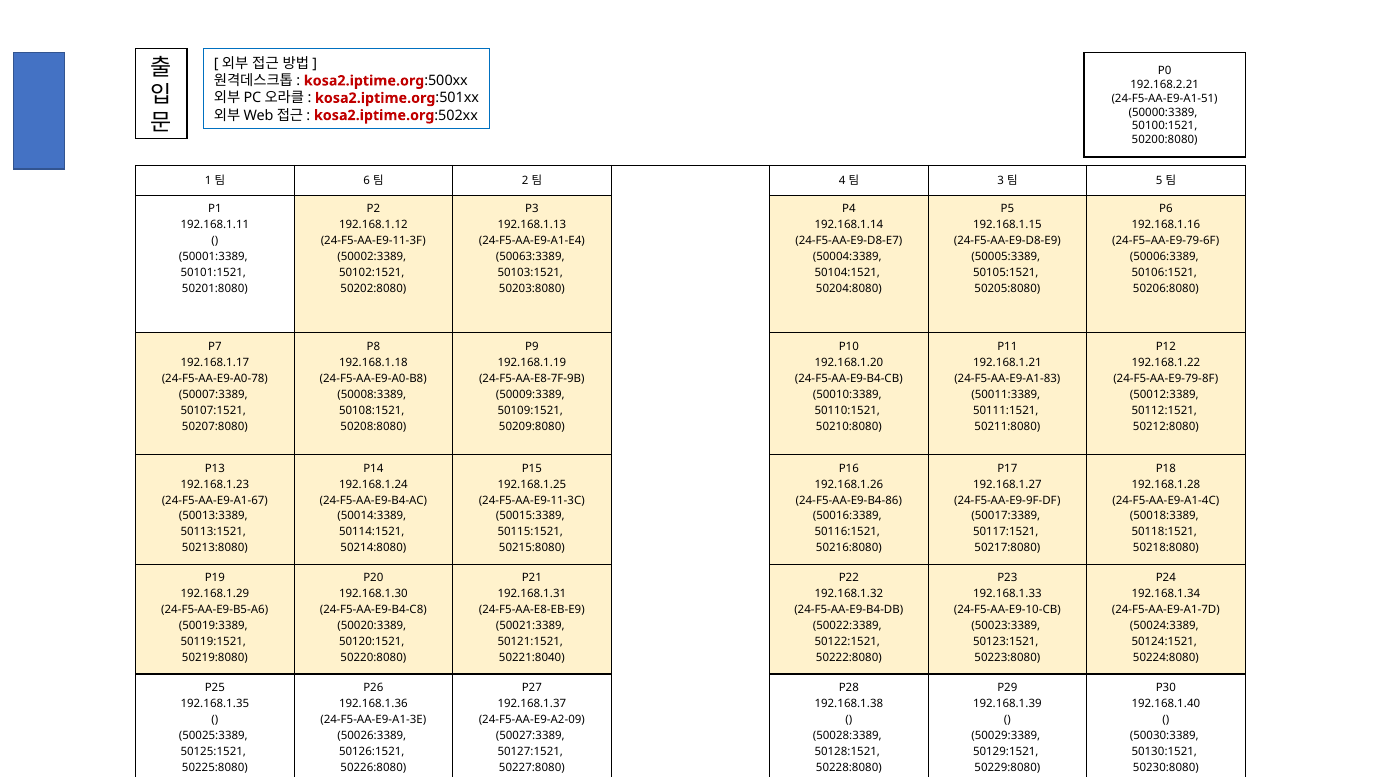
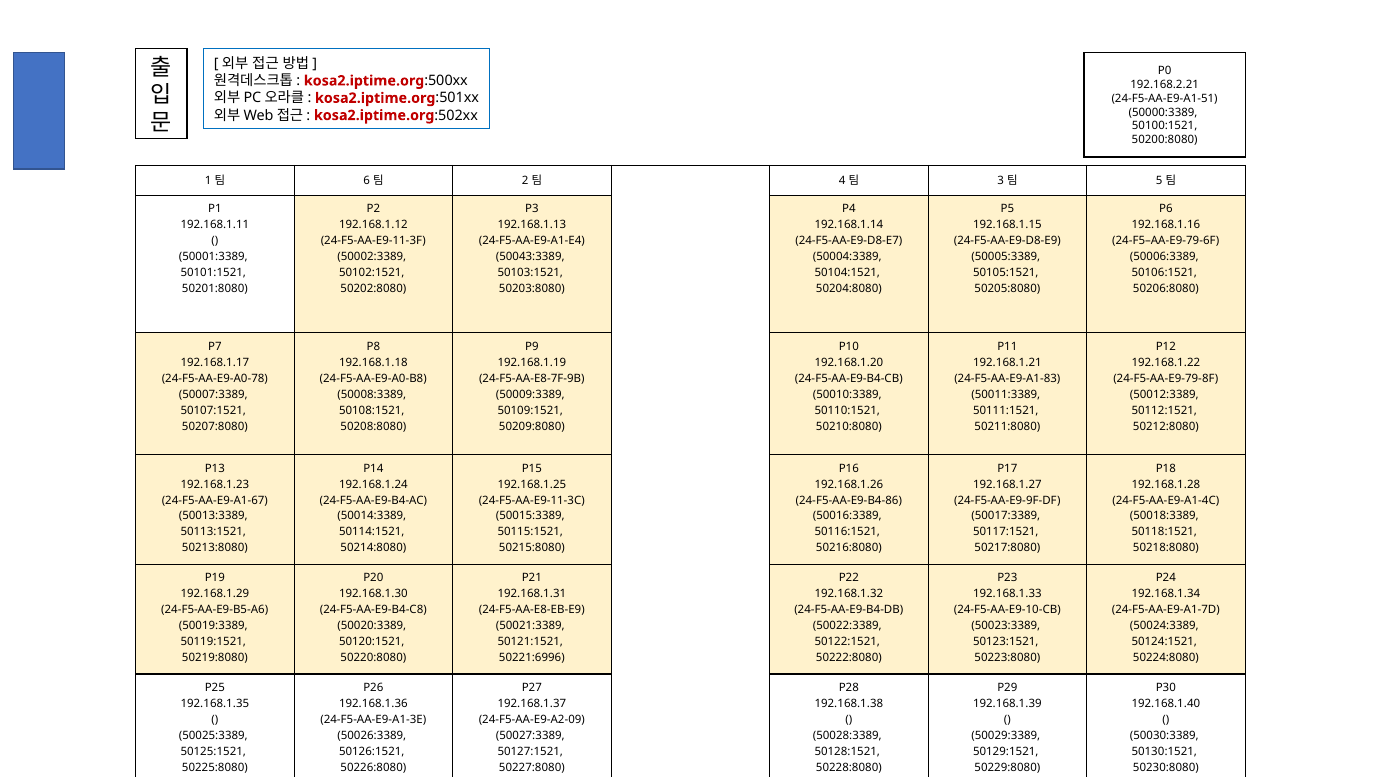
50063:3389: 50063:3389 -> 50043:3389 (530, 257)
50221:8040: 50221:8040 -> 50221:6996 (532, 657)
